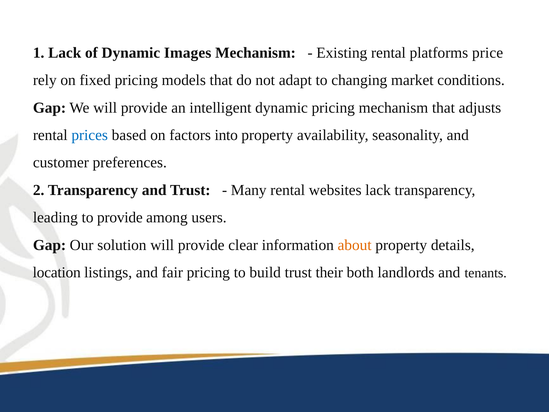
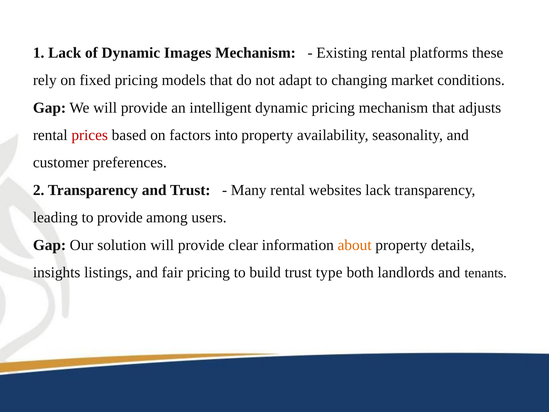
price: price -> these (488, 53)
prices colour: blue -> red (90, 135)
location: location -> insights (57, 272)
their: their -> type (329, 272)
